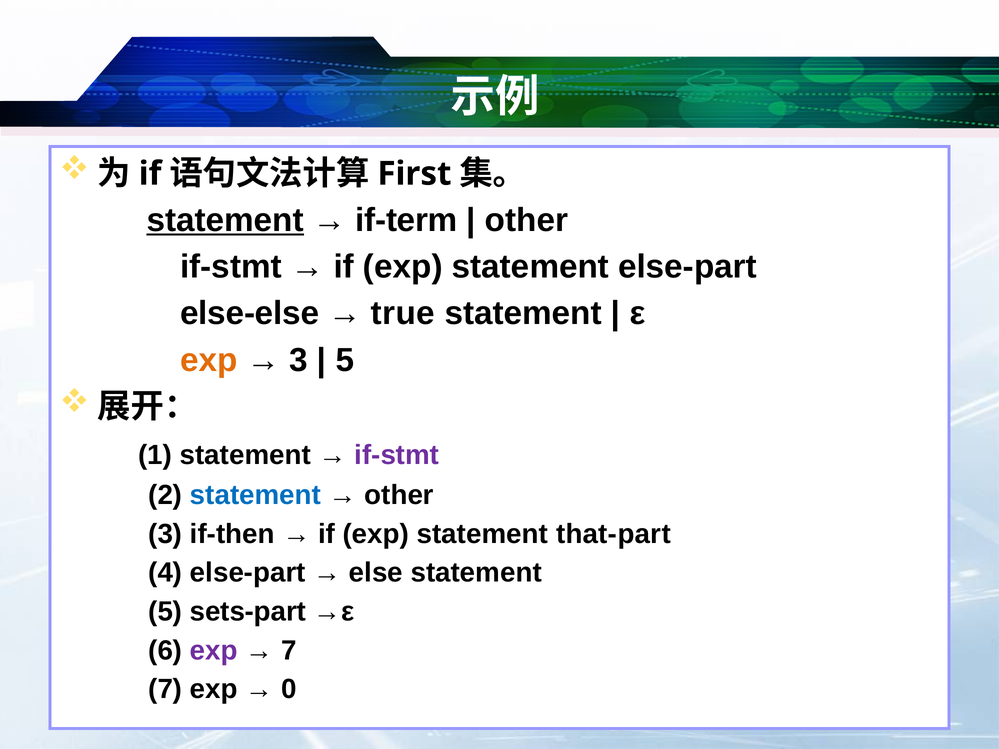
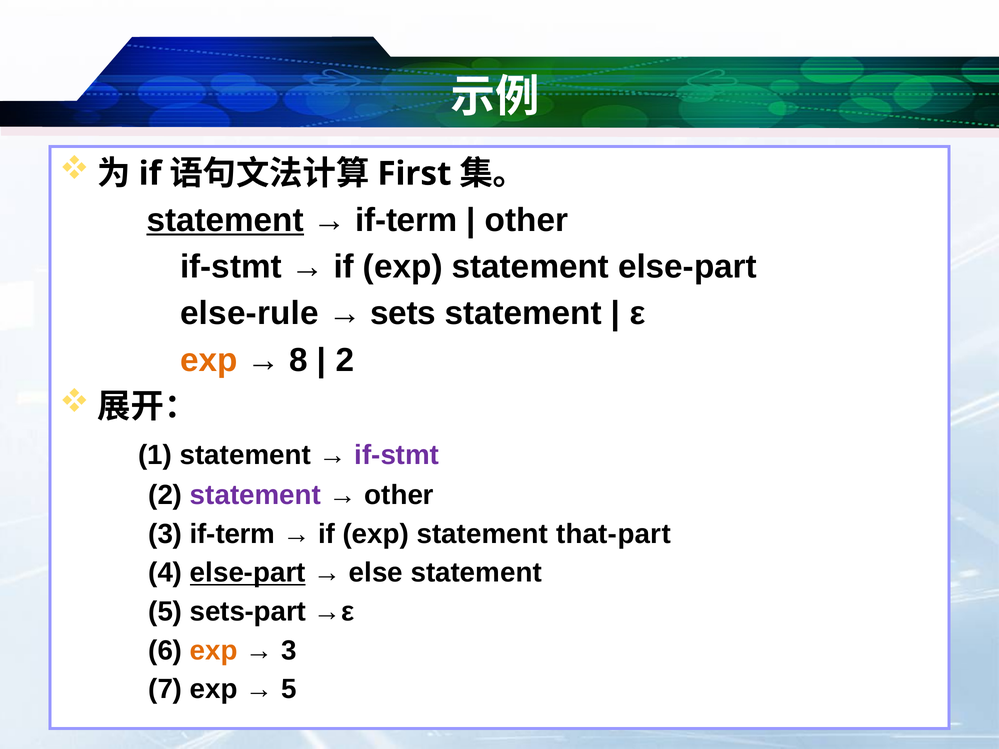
else-else: else-else -> else-rule (249, 314)
true: true -> sets (403, 314)
3: 3 -> 8 (298, 360)
5: 5 -> 2 (345, 360)
statement colour: blue -> purple (256, 495)
3 if-then: if-then -> if-term (232, 534)
else-part underline: none -> present (248, 573)
exp colour: purple -> orange (214, 651)
7: 7 -> 3 (289, 651)
0: 0 -> 5 (289, 690)
